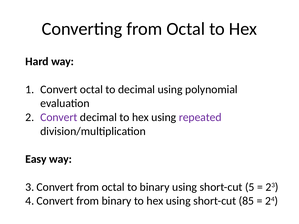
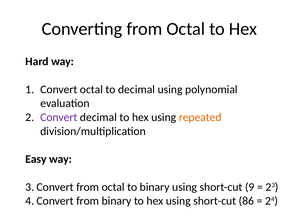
repeated colour: purple -> orange (200, 117)
5: 5 -> 9 (250, 187)
85: 85 -> 86 (246, 201)
